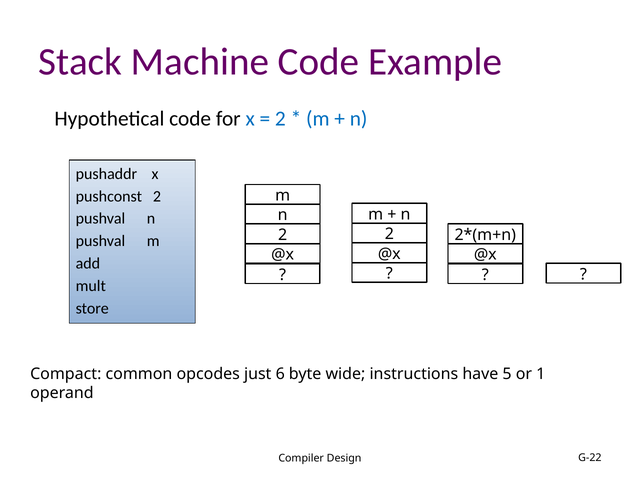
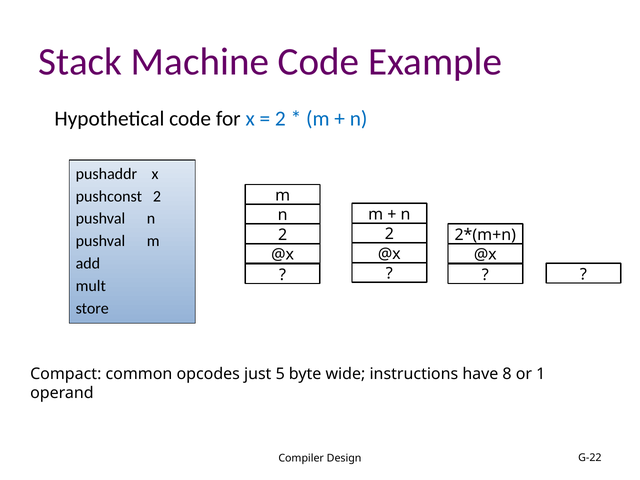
6: 6 -> 5 (280, 374)
5: 5 -> 8 (507, 374)
